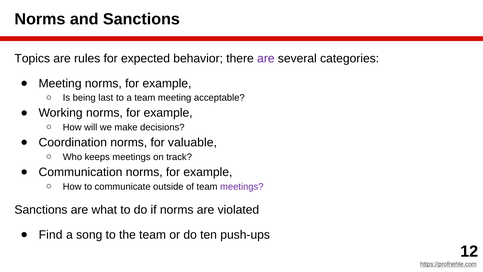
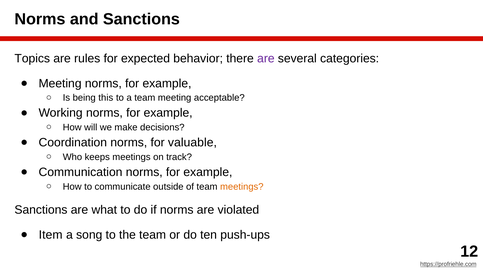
last: last -> this (106, 98)
meetings colour: purple -> orange (242, 186)
Find: Find -> Item (51, 234)
